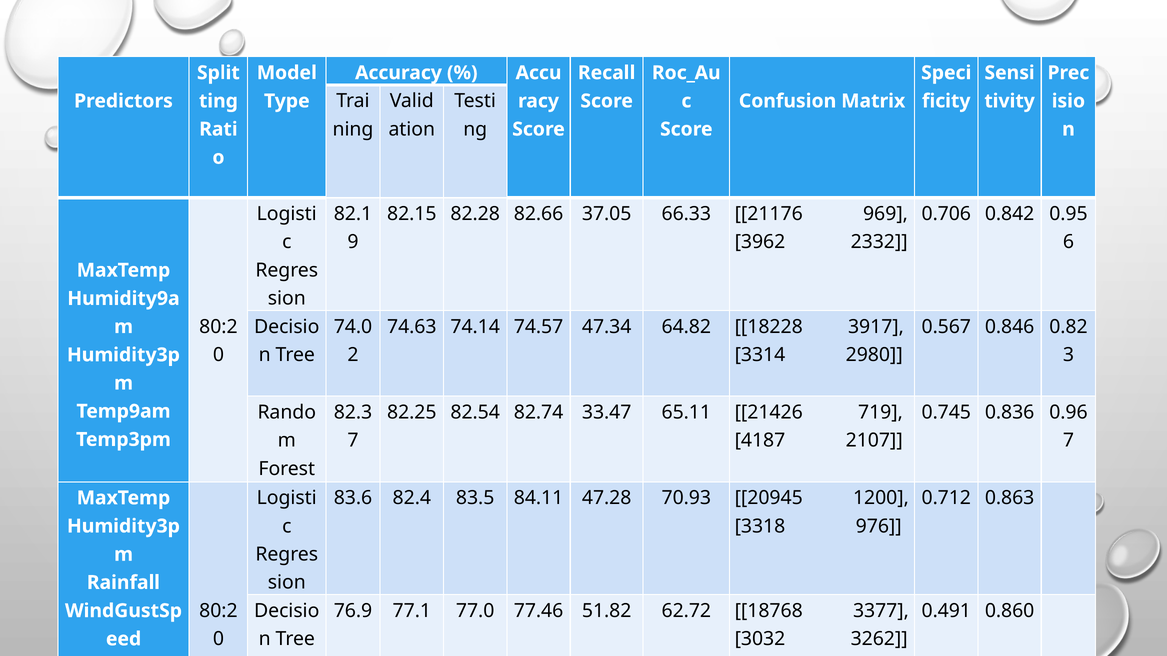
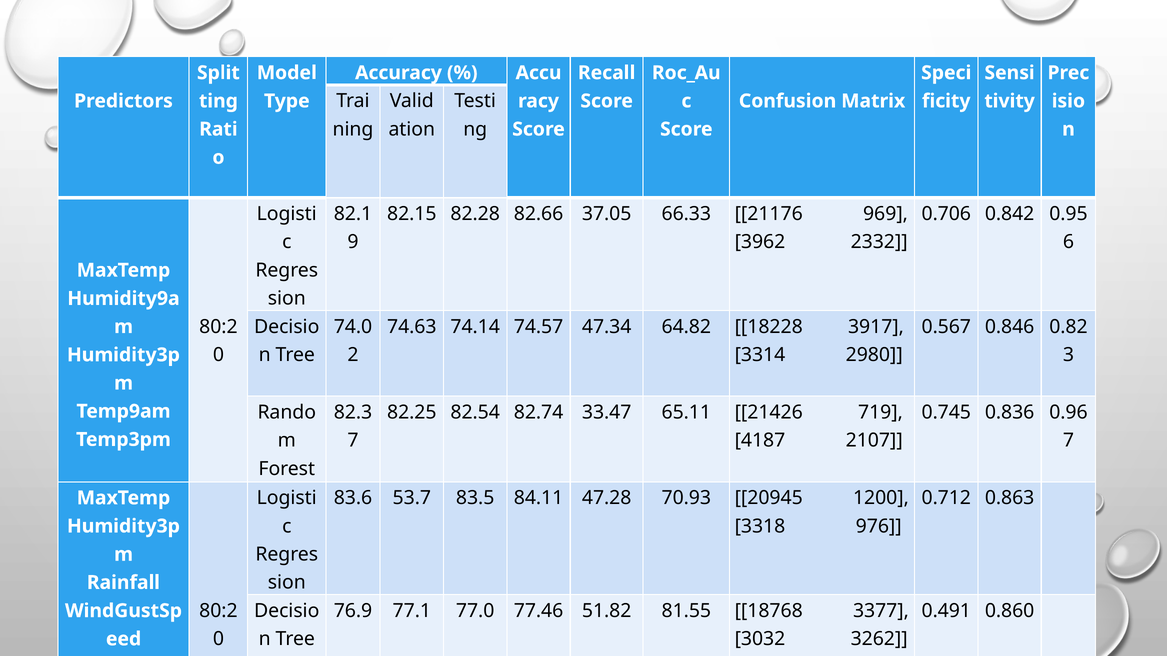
82.4: 82.4 -> 53.7 (412, 498)
62.72: 62.72 -> 81.55 (686, 611)
